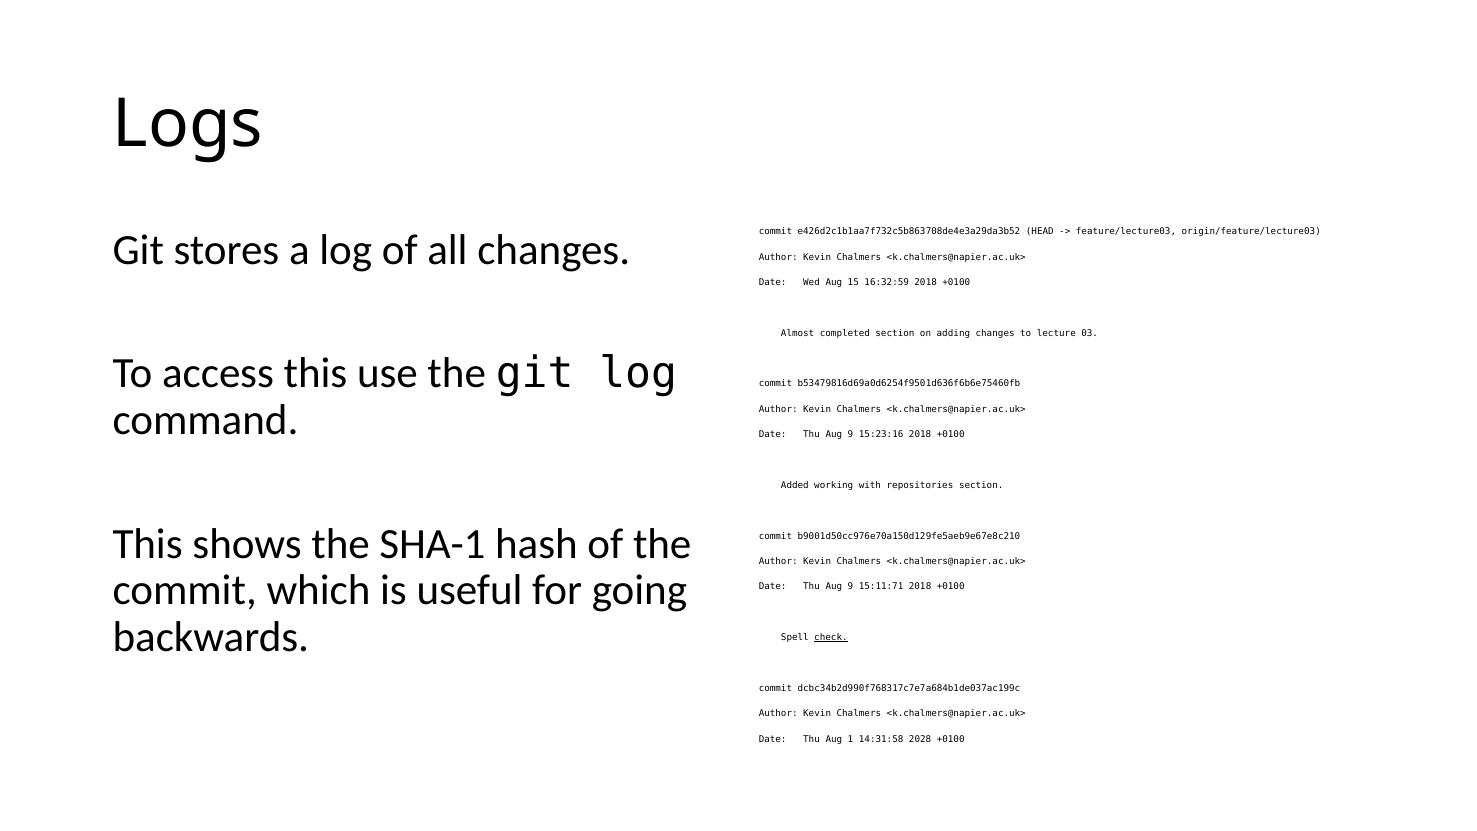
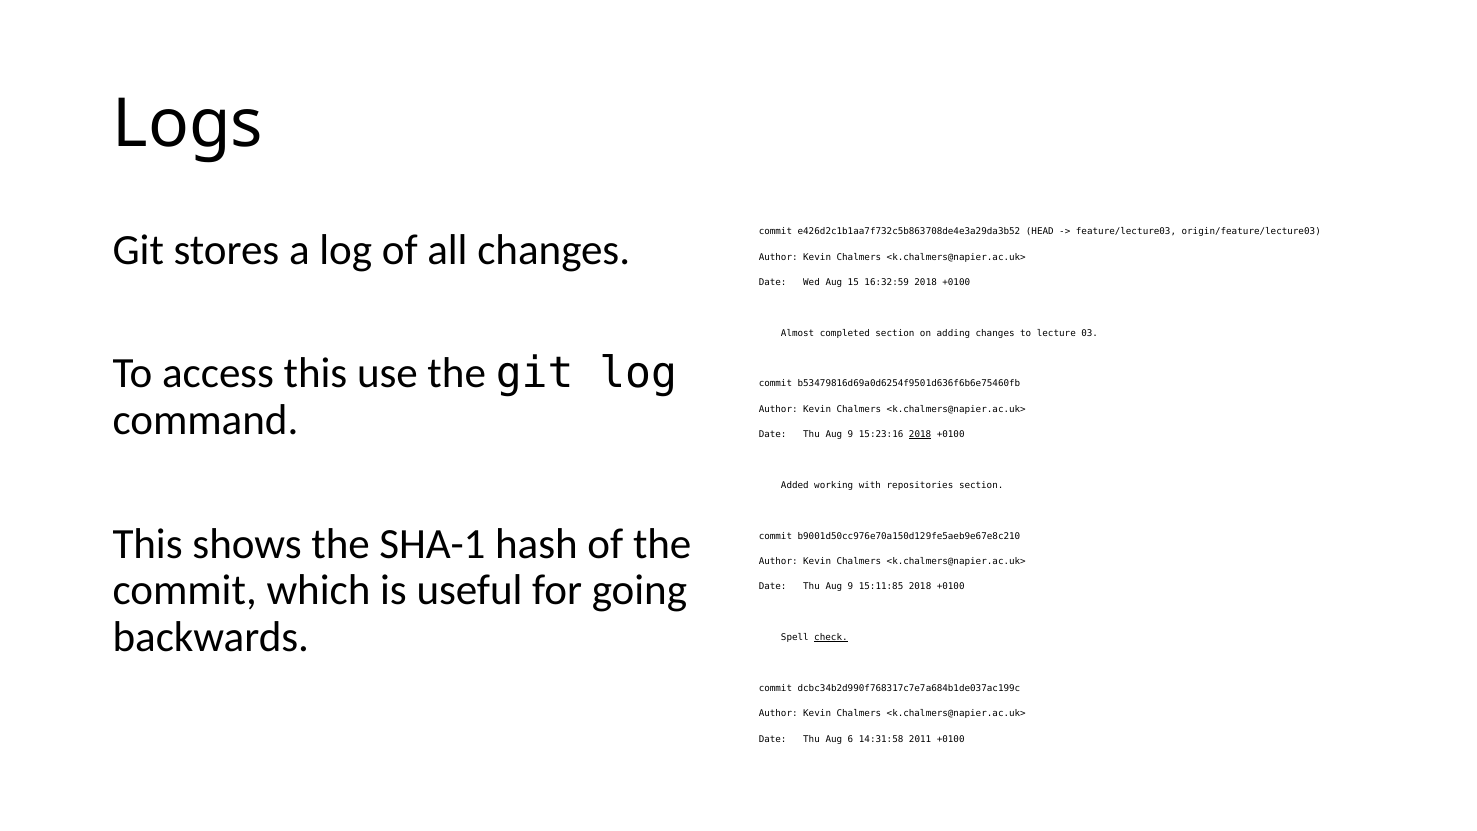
2018 underline: none -> present (920, 435)
15:11:71: 15:11:71 -> 15:11:85 (881, 587)
1: 1 -> 6 (851, 739)
2028: 2028 -> 2011 (920, 739)
